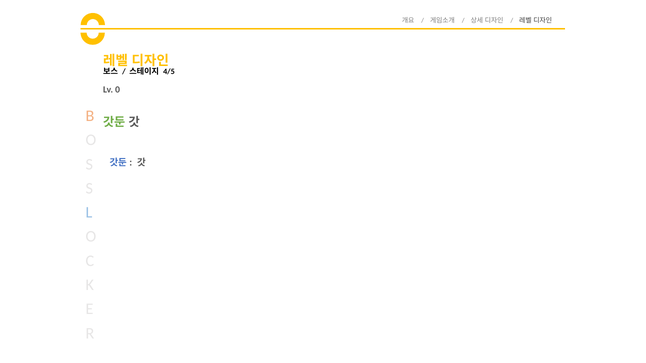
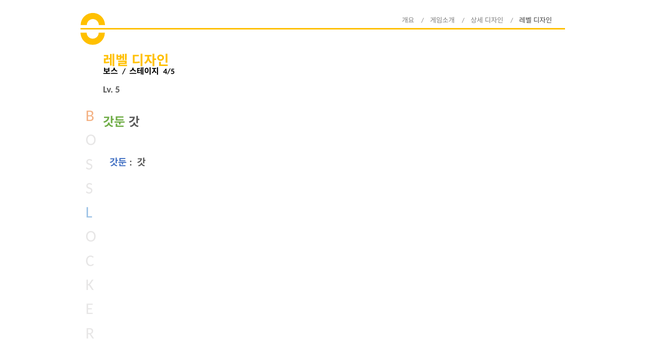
0: 0 -> 5 (118, 90)
